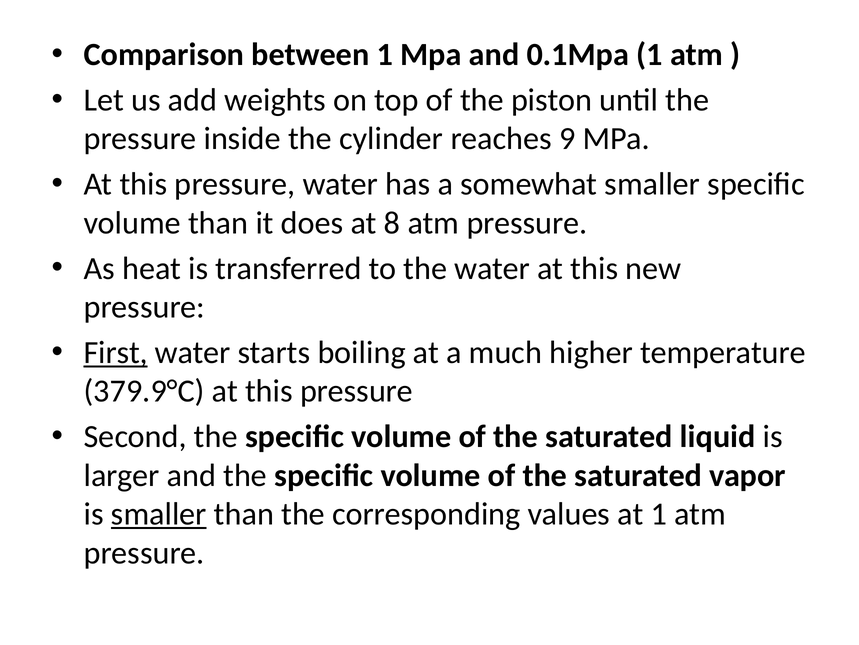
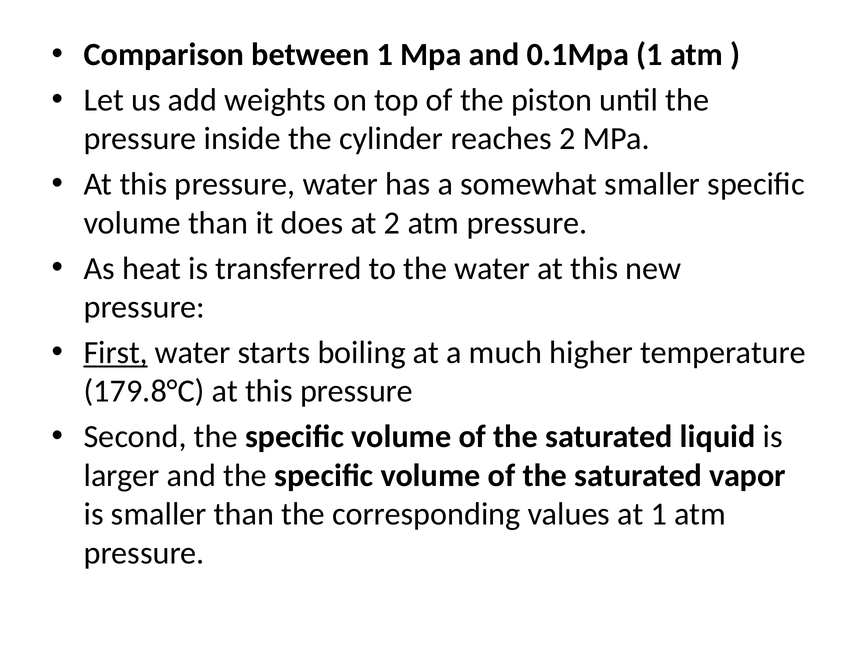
reaches 9: 9 -> 2 (567, 139)
at 8: 8 -> 2 (392, 223)
379.9°C: 379.9°C -> 179.8°C (144, 391)
smaller underline: present -> none (159, 514)
